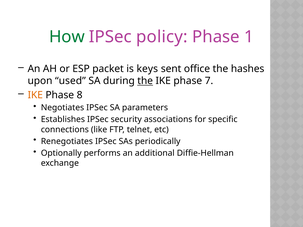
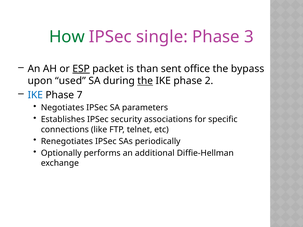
policy: policy -> single (162, 37)
1: 1 -> 3 (249, 37)
ESP underline: none -> present (81, 69)
keys: keys -> than (147, 69)
hashes: hashes -> bypass (248, 69)
7: 7 -> 2 (209, 81)
IKE colour: orange -> blue (35, 95)
8: 8 -> 7 (80, 95)
